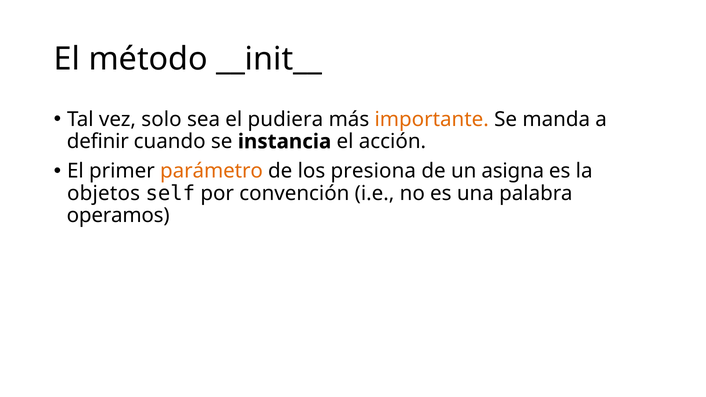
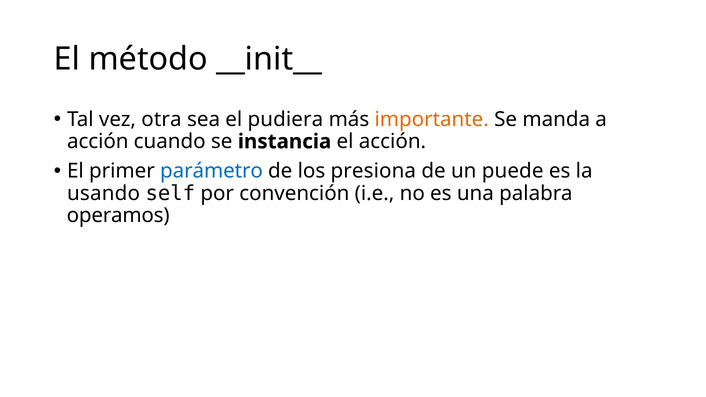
solo: solo -> otra (161, 119)
definir: definir -> acción (98, 142)
parámetro colour: orange -> blue (211, 171)
asigna: asigna -> puede (513, 171)
objetos: objetos -> usando (104, 193)
